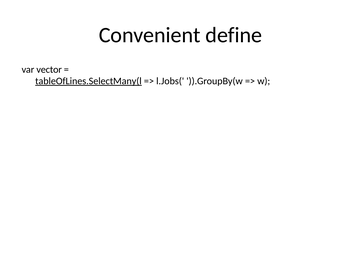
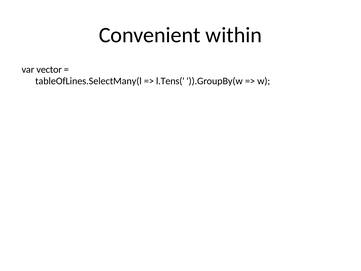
define: define -> within (234, 35)
tableOfLines.SelectMany(l underline: present -> none (88, 81)
l.Jobs(: l.Jobs( -> l.Tens( (170, 81)
